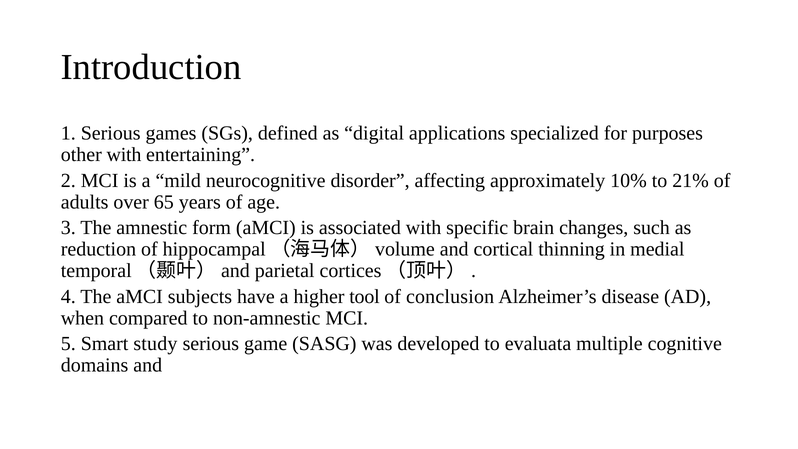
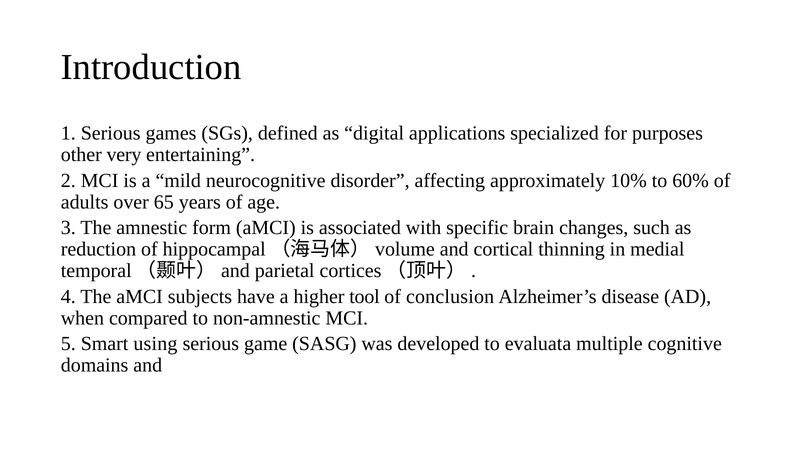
other with: with -> very (124, 155)
21%: 21% -> 60% (691, 180)
study: study -> using (155, 344)
